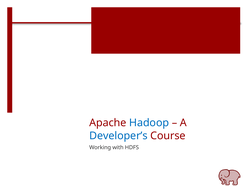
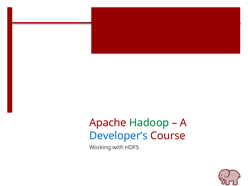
Hadoop colour: blue -> green (149, 123)
